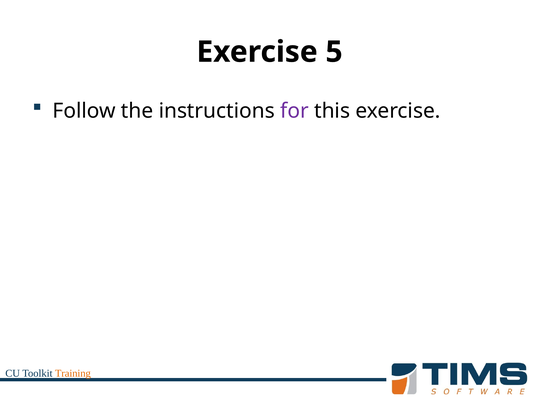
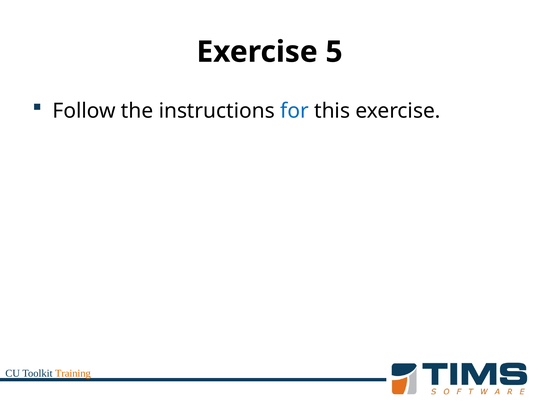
for colour: purple -> blue (294, 111)
